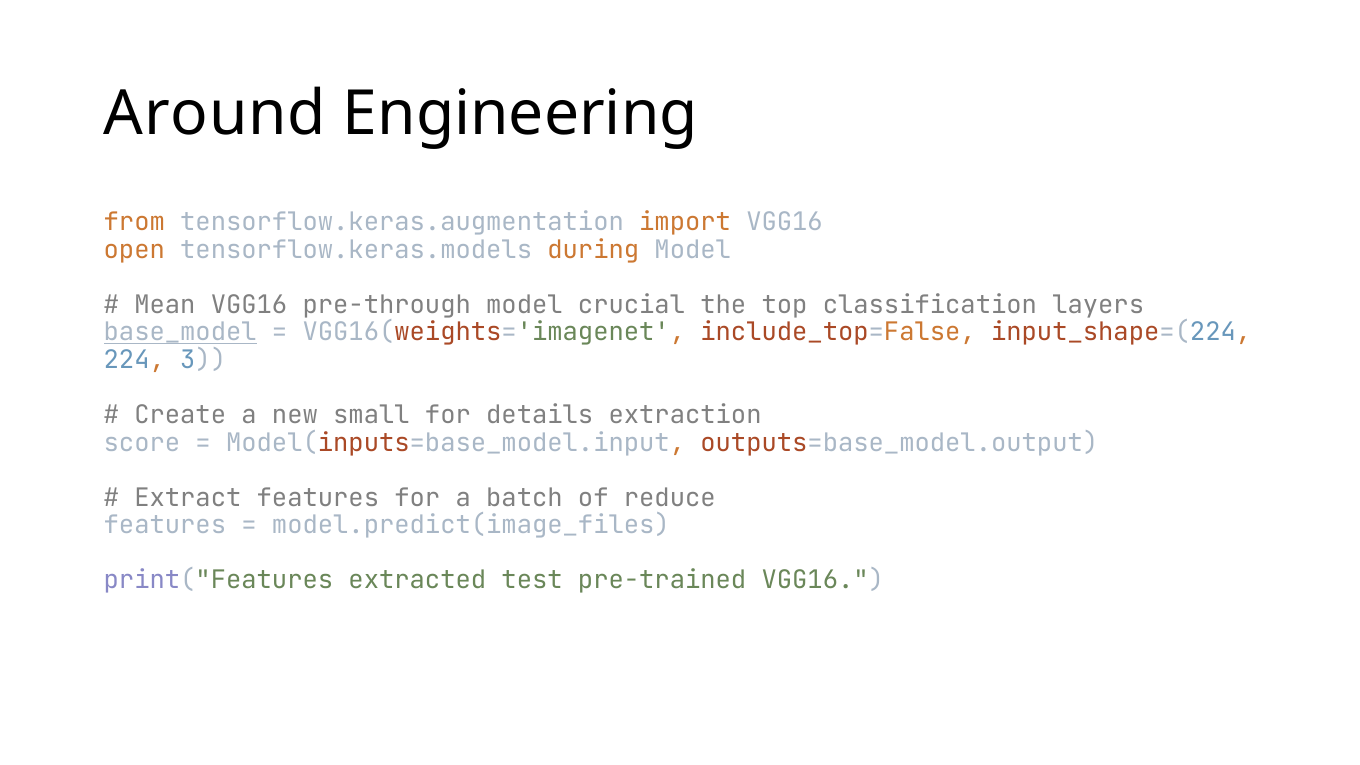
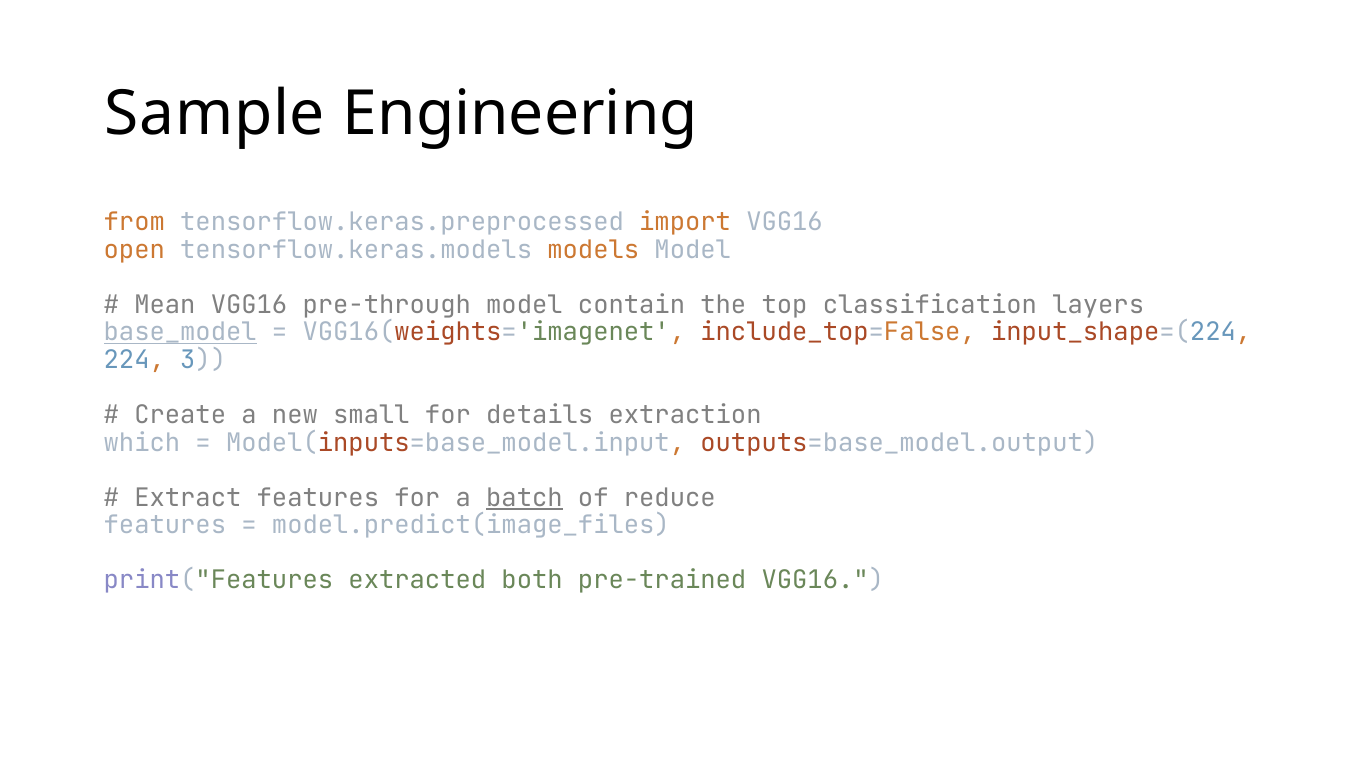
Around: Around -> Sample (215, 114)
tensorflow.keras.augmentation: tensorflow.keras.augmentation -> tensorflow.keras.preprocessed (402, 222)
during: during -> models (593, 250)
crucial: crucial -> contain (632, 305)
score: score -> which (142, 443)
batch underline: none -> present (524, 498)
test: test -> both (532, 580)
